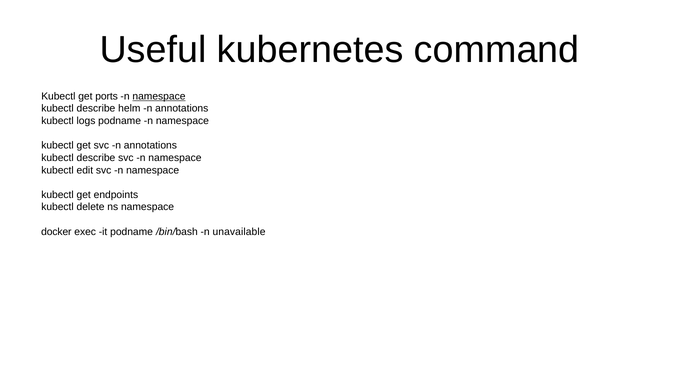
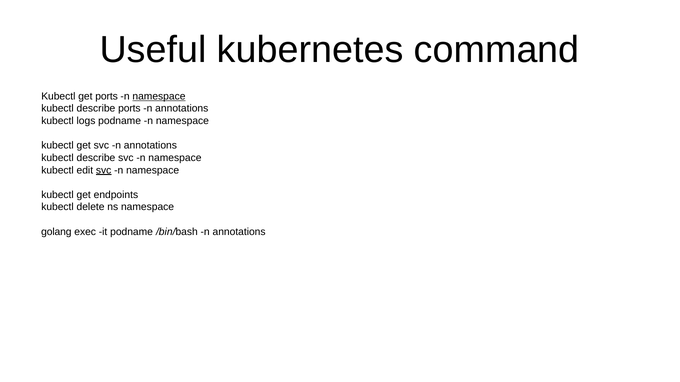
describe helm: helm -> ports (129, 109)
svc underline: none -> present (104, 170)
docker: docker -> golang (56, 232)
/bin/bash n unavailable: unavailable -> annotations (239, 232)
